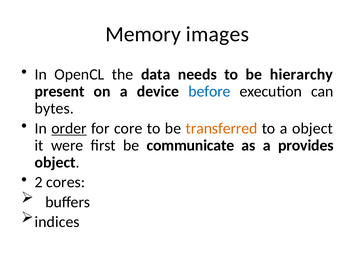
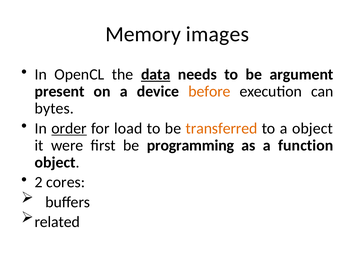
data underline: none -> present (156, 74)
hierarchy: hierarchy -> argument (302, 74)
before colour: blue -> orange (210, 92)
core: core -> load (128, 128)
communicate: communicate -> programming (190, 146)
provides: provides -> function (306, 146)
indices: indices -> related (57, 222)
